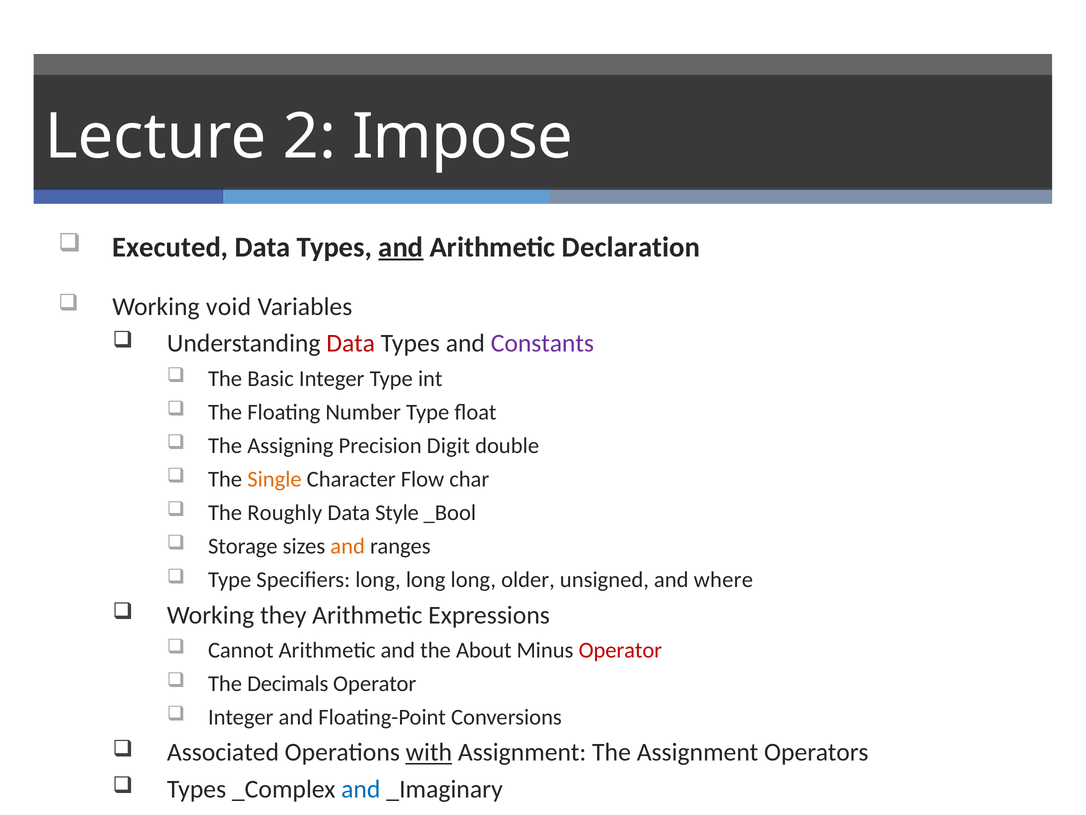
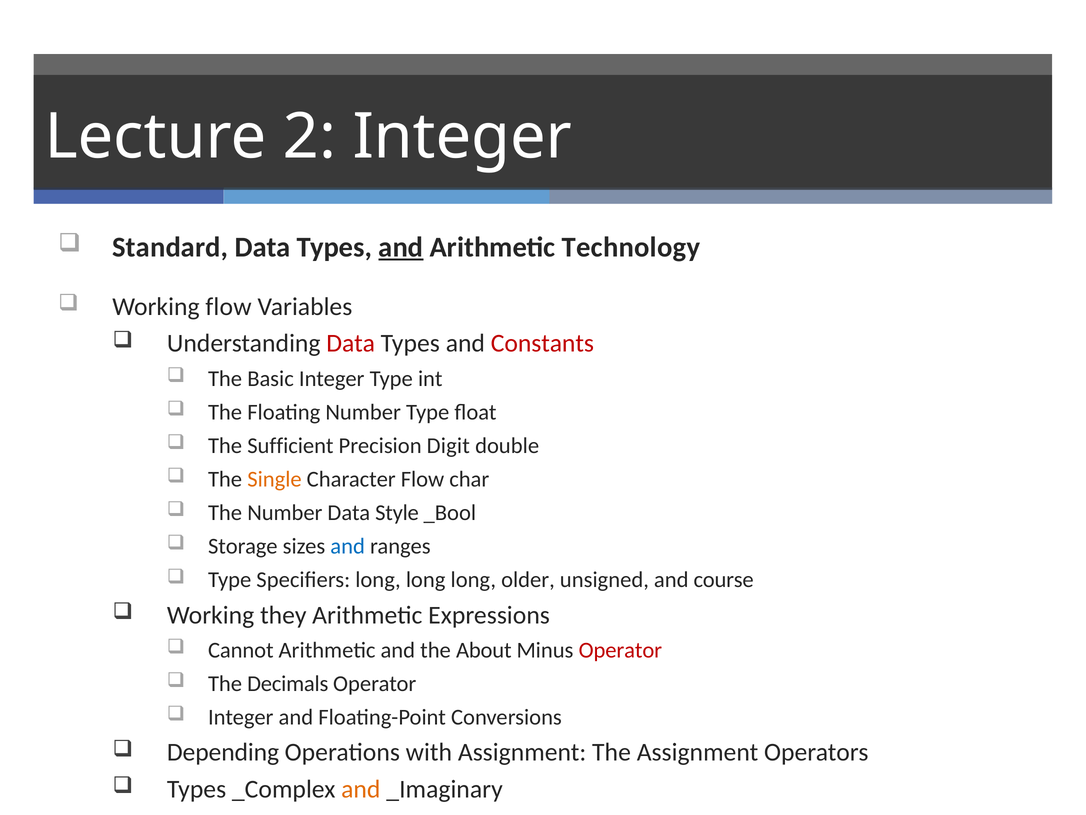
2 Impose: Impose -> Integer (462, 137)
Executed: Executed -> Standard (170, 247)
Declaration: Declaration -> Technology (631, 247)
Working void: void -> flow (229, 307)
Constants colour: purple -> red (542, 343)
Assigning: Assigning -> Sufficient (290, 445)
The Roughly: Roughly -> Number (285, 513)
and colour: orange -> blue (348, 546)
where: where -> course (724, 580)
Associated: Associated -> Depending (223, 752)
with underline: present -> none (429, 752)
and colour: blue -> orange (361, 789)
